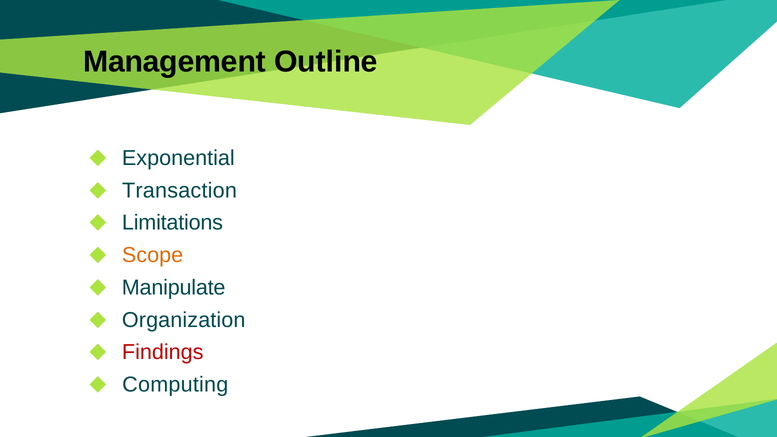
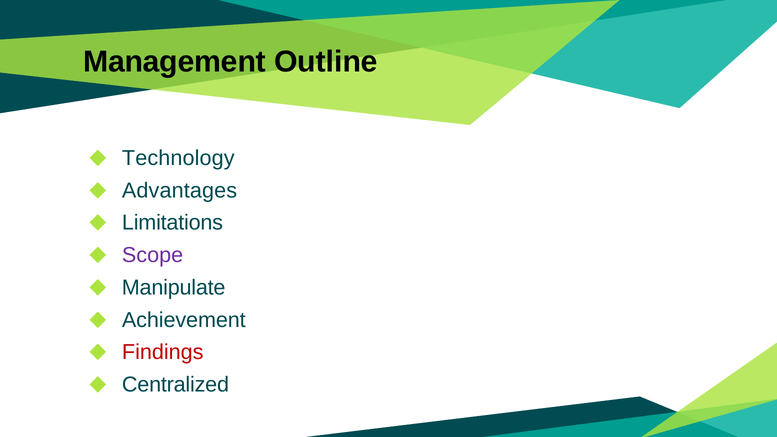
Exponential: Exponential -> Technology (178, 158)
Transaction: Transaction -> Advantages (180, 190)
Scope colour: orange -> purple (153, 255)
Organization: Organization -> Achievement (184, 320)
Computing: Computing -> Centralized (176, 385)
